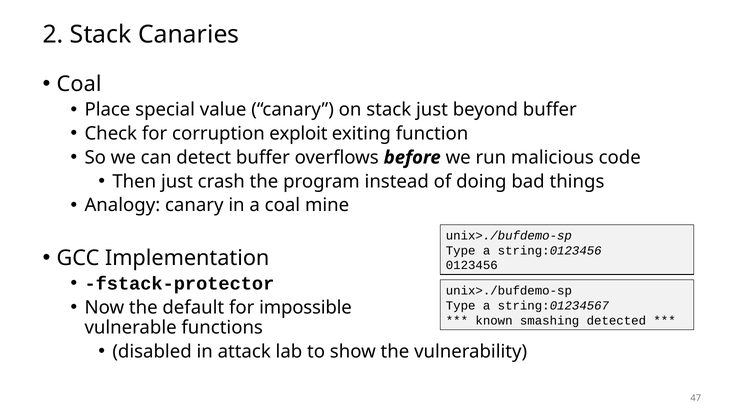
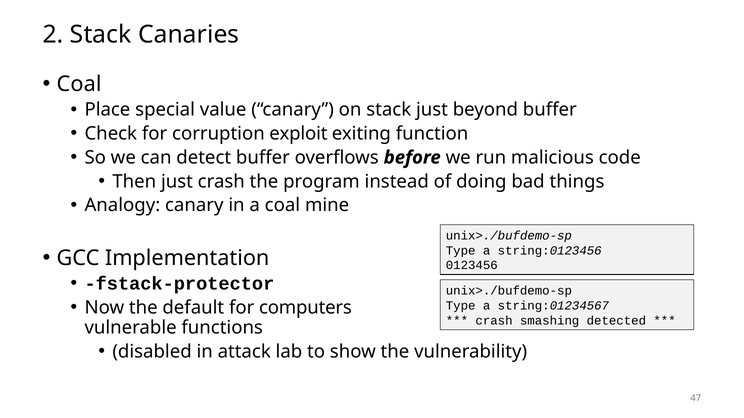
impossible: impossible -> computers (305, 308)
known: known -> crash (494, 321)
